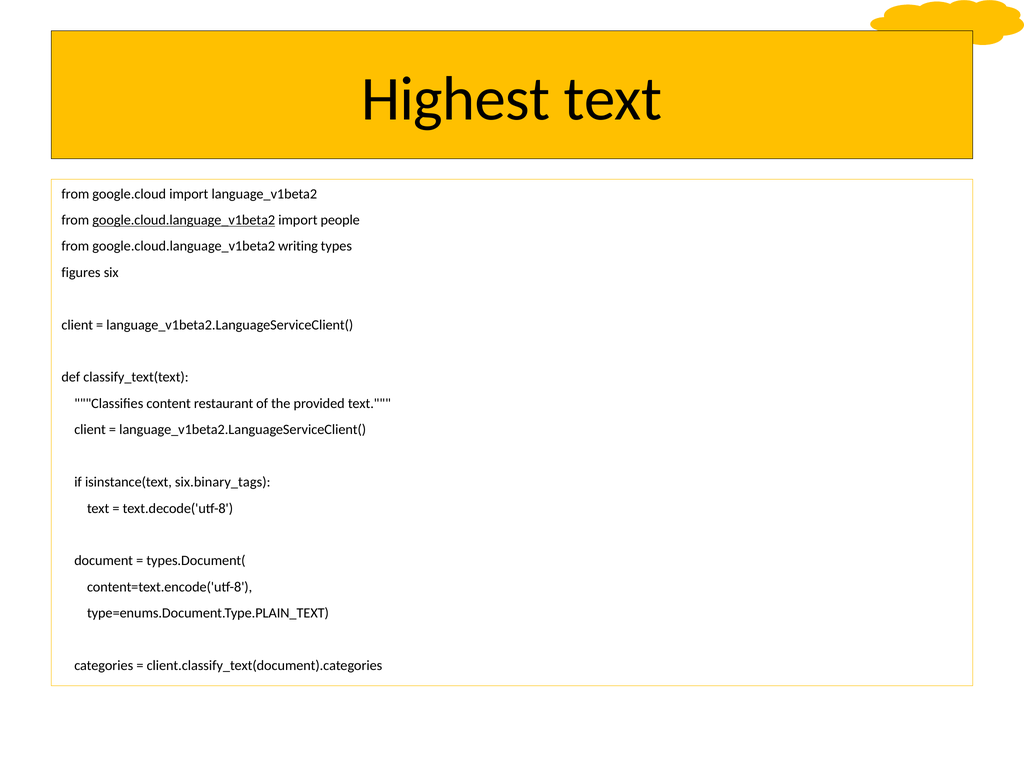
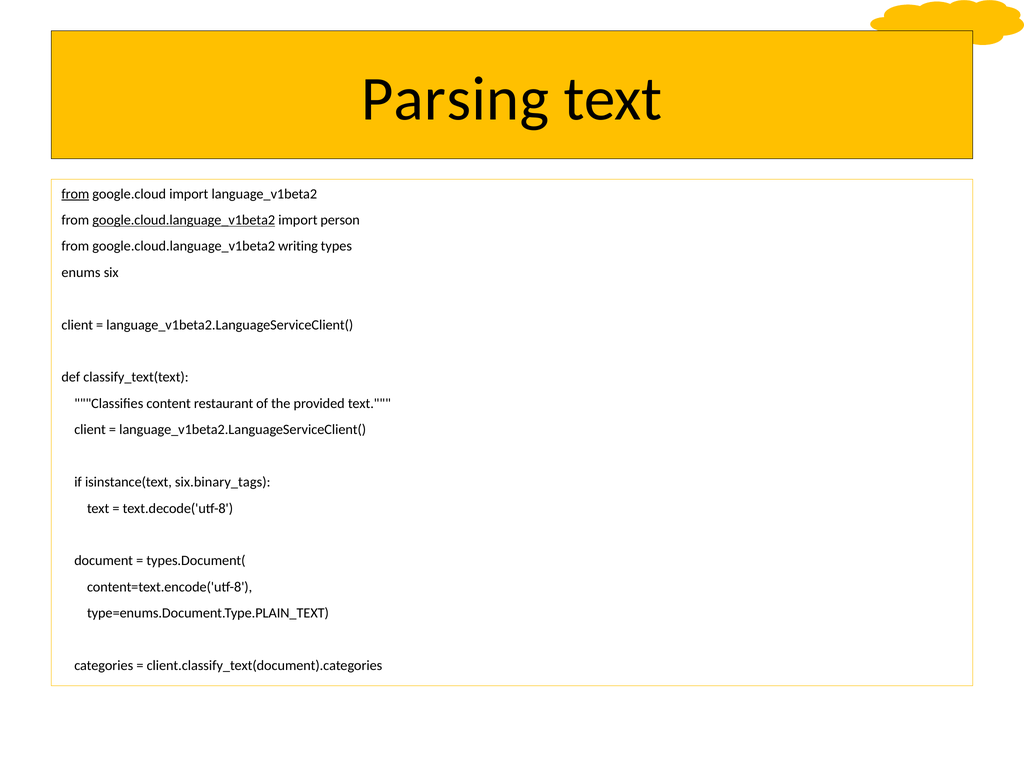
Highest: Highest -> Parsing (455, 99)
from underline: none -> present (75, 194)
people: people -> person (340, 220)
figures: figures -> enums (81, 272)
